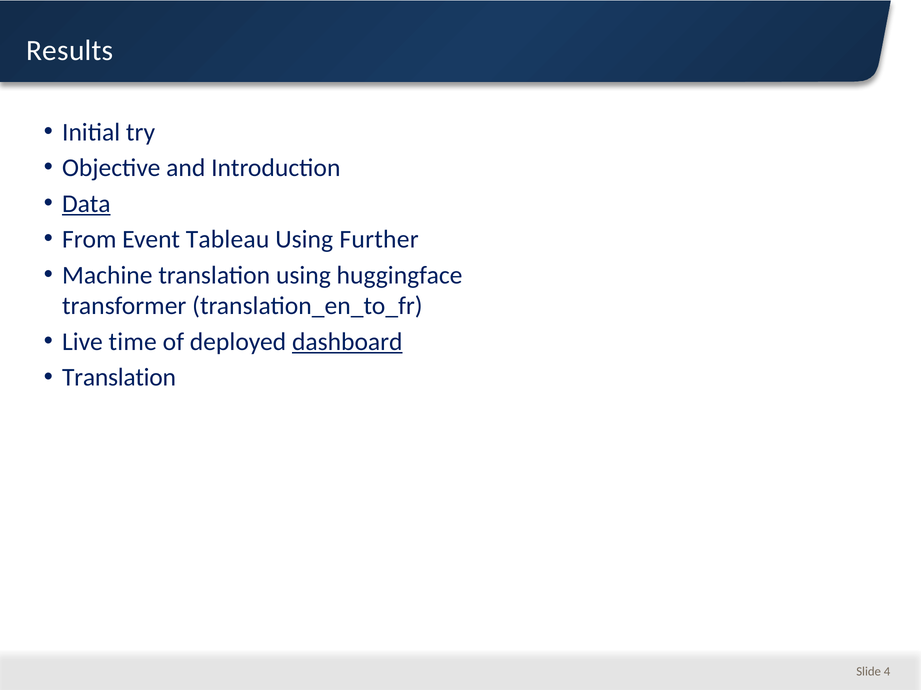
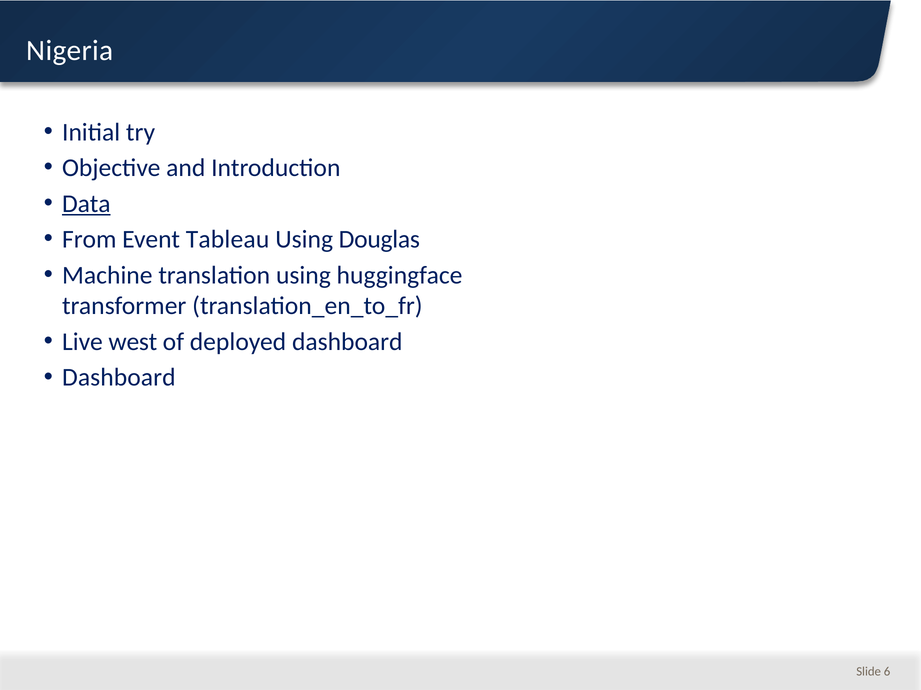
Results: Results -> Nigeria (70, 50)
Further: Further -> Douglas (379, 240)
time: time -> west (133, 342)
dashboard underline: present -> none (347, 342)
Translation: Translation -> Dashboard (119, 378)
4: 4 -> 6 (887, 672)
